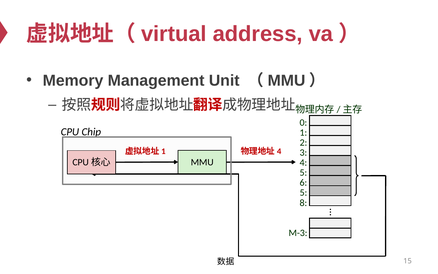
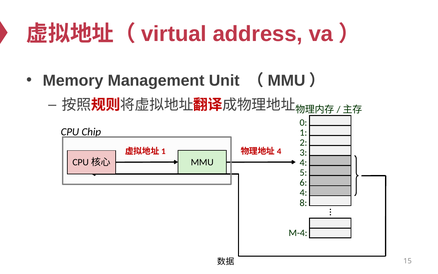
5: 5 -> 4 (303, 192)
M-3: M-3 -> M-4 (298, 233)
